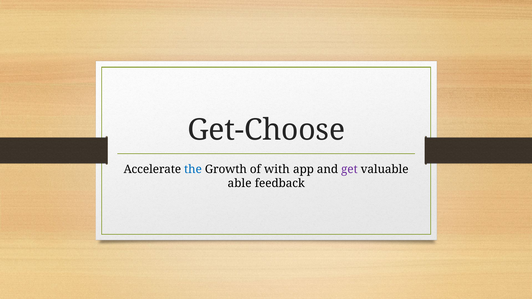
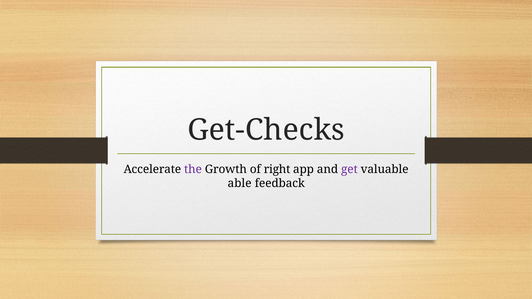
Get-Choose: Get-Choose -> Get-Checks (266, 130)
the colour: blue -> purple (193, 169)
with: with -> right (277, 169)
